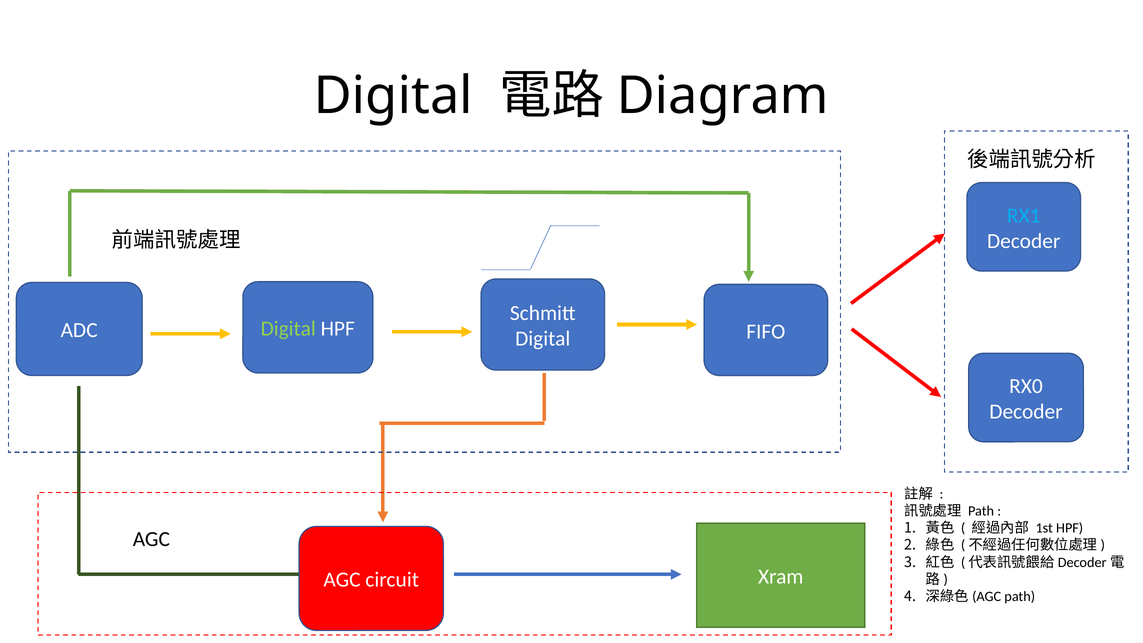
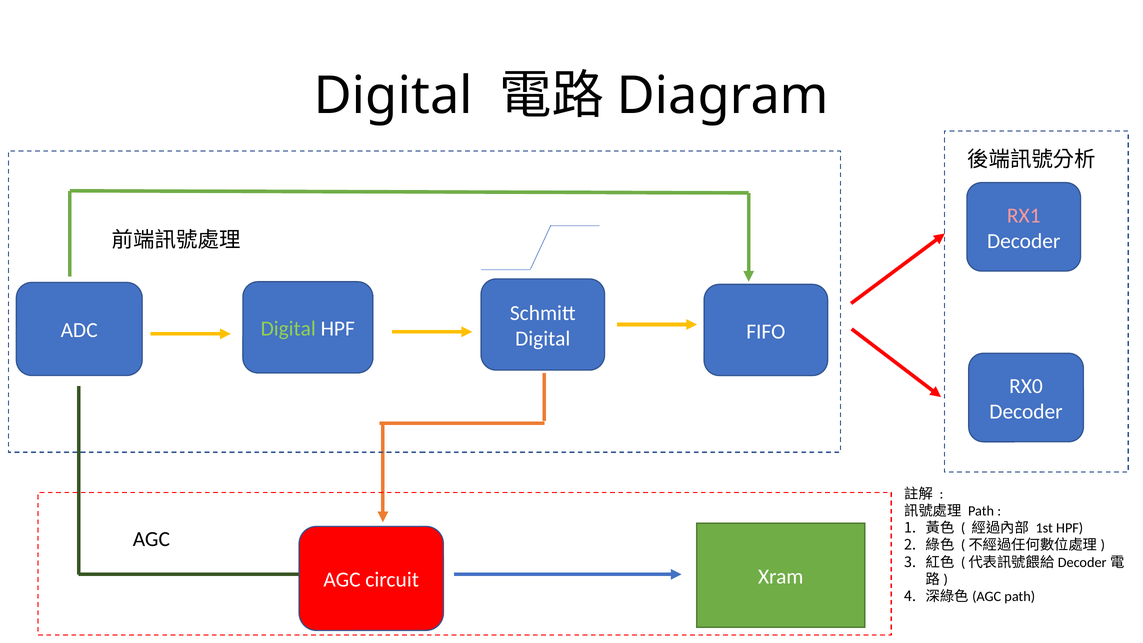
RX1 colour: light blue -> pink (1024, 215)
